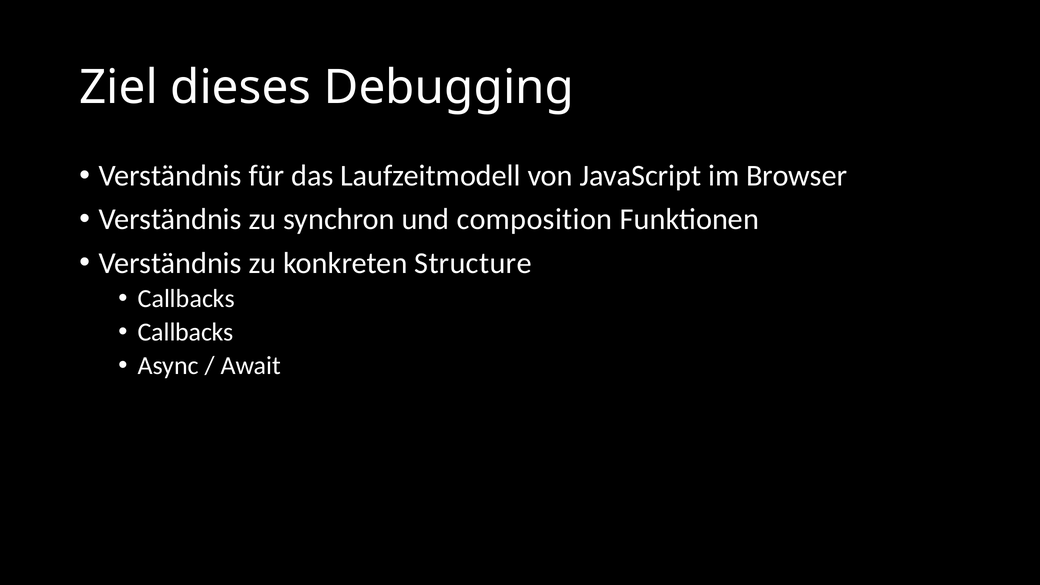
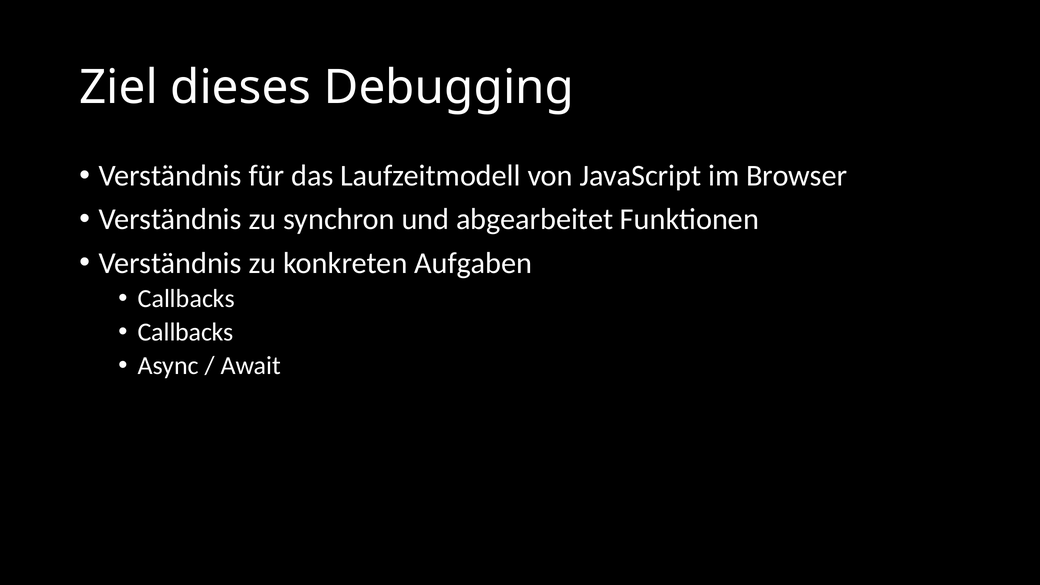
composition: composition -> abgearbeitet (535, 219)
Structure: Structure -> Aufgaben (473, 263)
